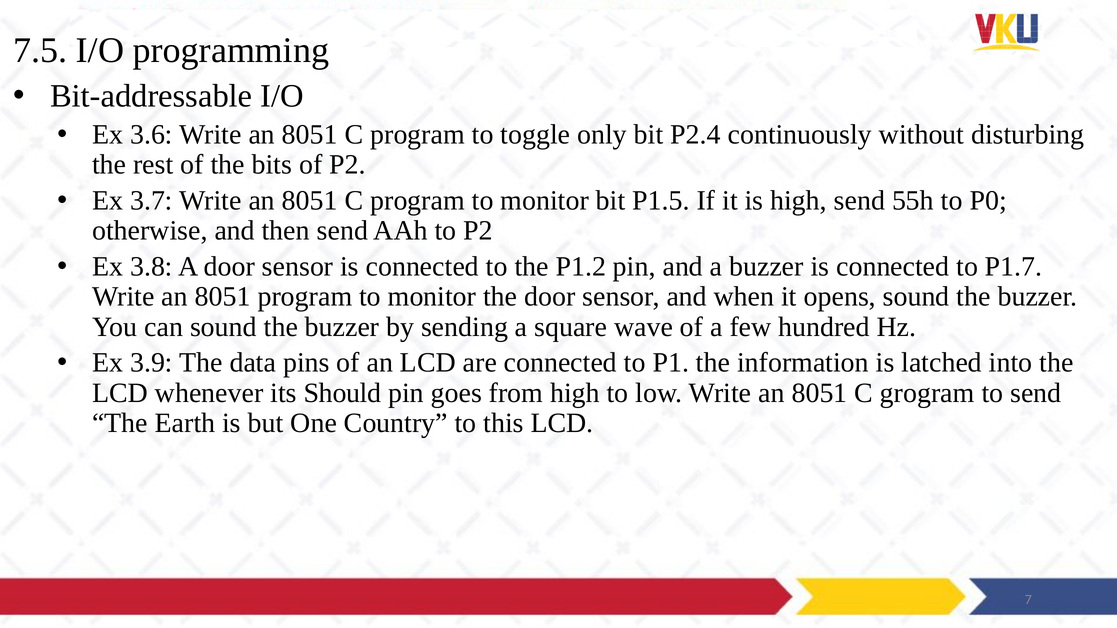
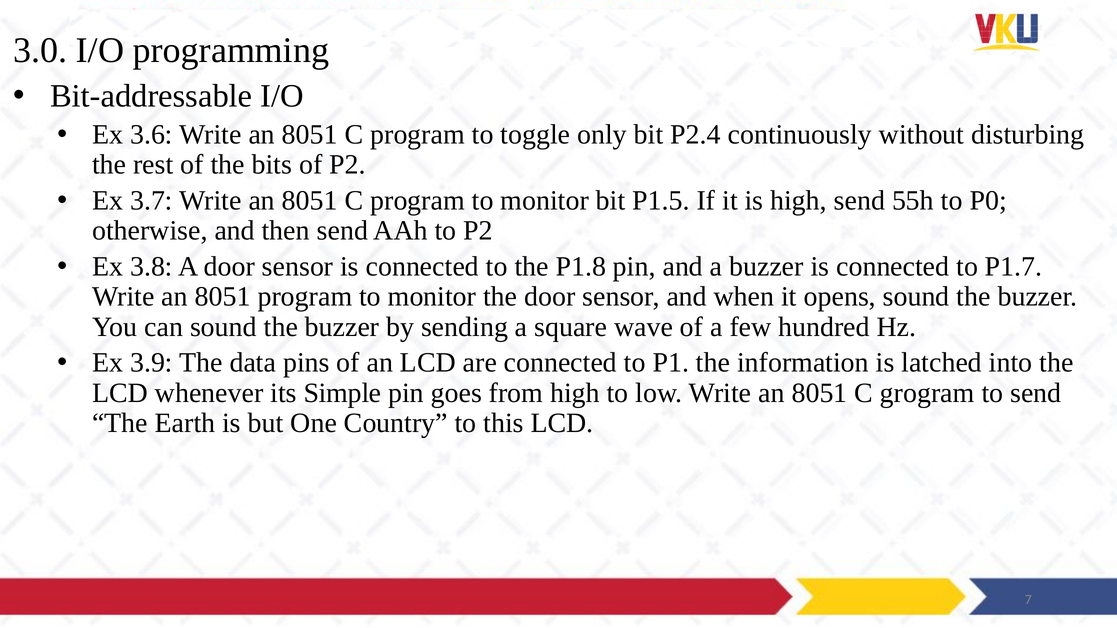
7.5: 7.5 -> 3.0 (40, 50)
P1.2: P1.2 -> P1.8 (581, 267)
Should: Should -> Simple (343, 393)
